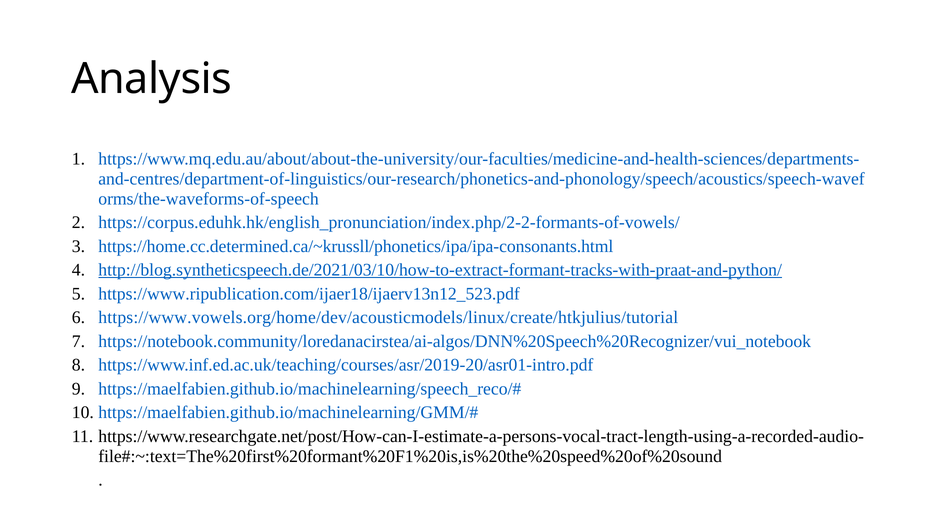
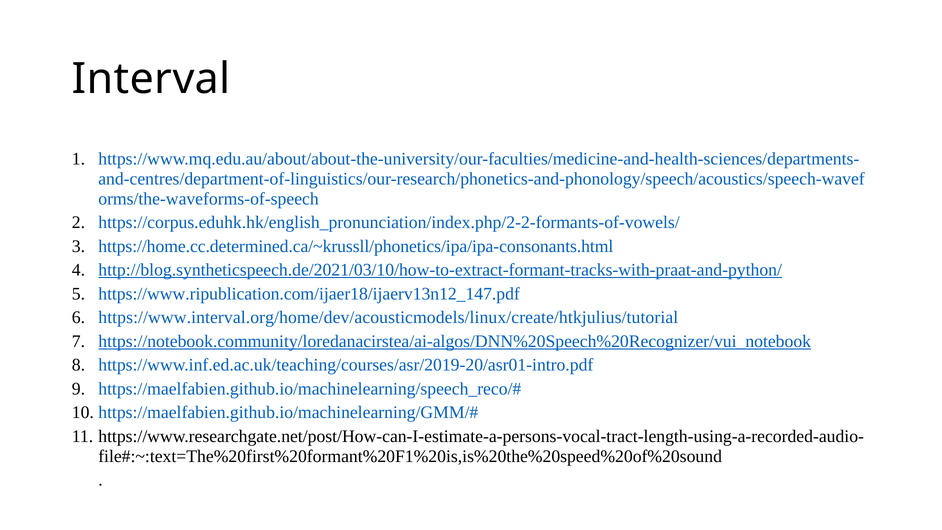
Analysis: Analysis -> Interval (151, 79)
https://www.ripublication.com/ijaer18/ijaerv13n12_523.pdf: https://www.ripublication.com/ijaer18/ijaerv13n12_523.pdf -> https://www.ripublication.com/ijaer18/ijaerv13n12_147.pdf (309, 294)
https://www.vowels.org/home/dev/acousticmodels/linux/create/htkjulius/tutorial: https://www.vowels.org/home/dev/acousticmodels/linux/create/htkjulius/tutorial -> https://www.interval.org/home/dev/acousticmodels/linux/create/htkjulius/tutorial (388, 317)
https://notebook.community/loredanacirstea/ai-algos/DNN%20Speech%20Recognizer/vui_notebook underline: none -> present (455, 341)
